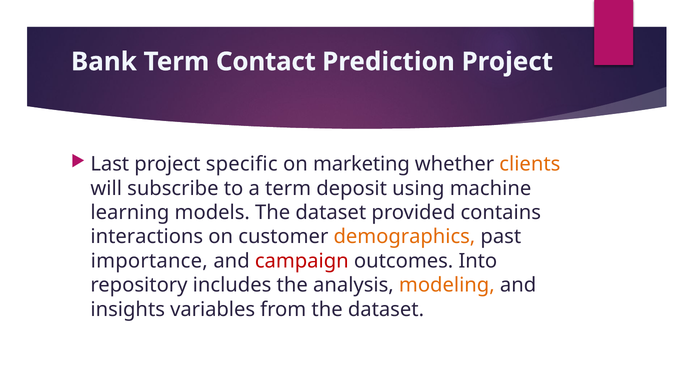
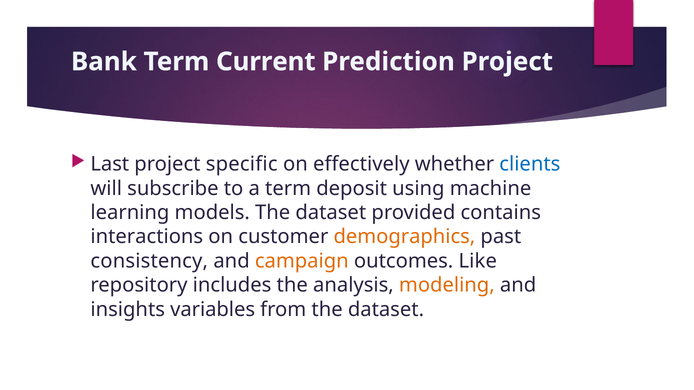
Contact: Contact -> Current (266, 62)
marketing: marketing -> effectively (361, 164)
clients colour: orange -> blue (530, 164)
importance: importance -> consistency (149, 261)
campaign colour: red -> orange (302, 261)
Into: Into -> Like (478, 261)
